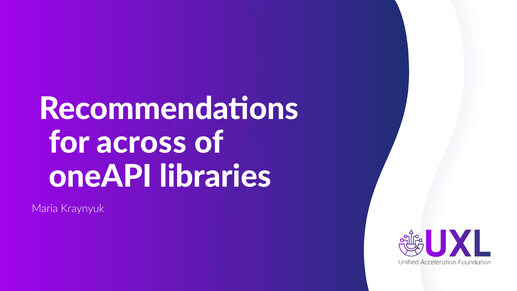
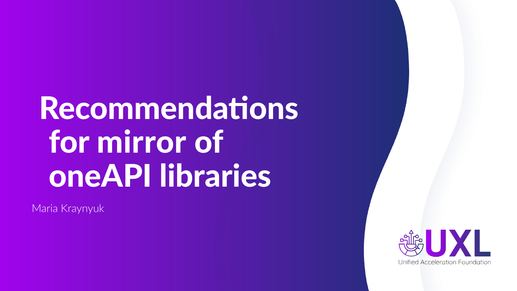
across: across -> mirror (142, 143)
